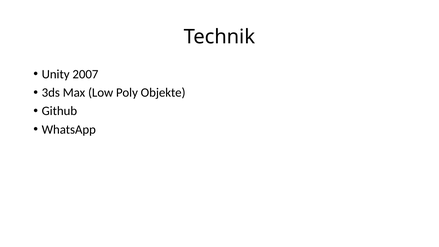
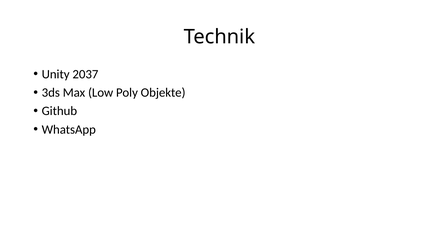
2007: 2007 -> 2037 (85, 74)
